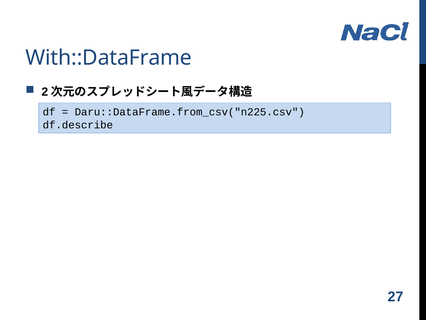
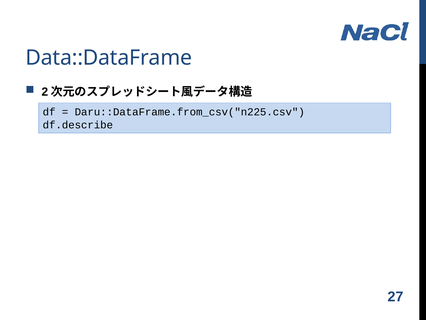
With::DataFrame: With::DataFrame -> Data::DataFrame (109, 58)
